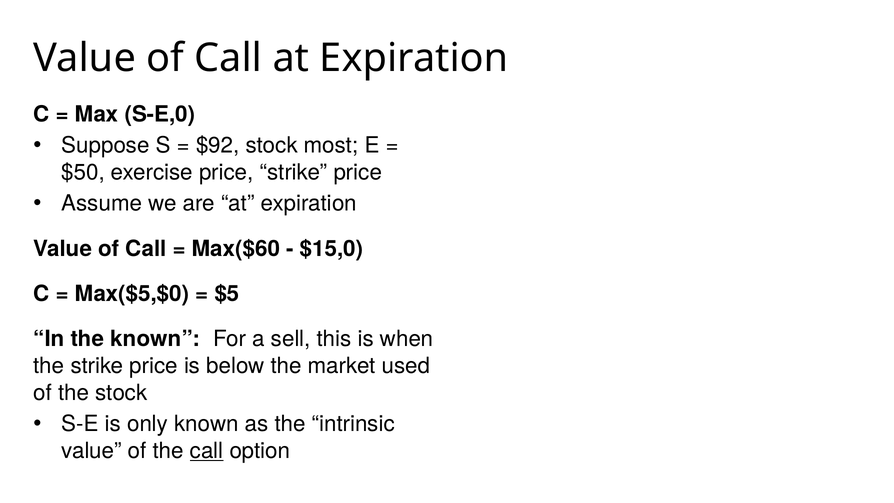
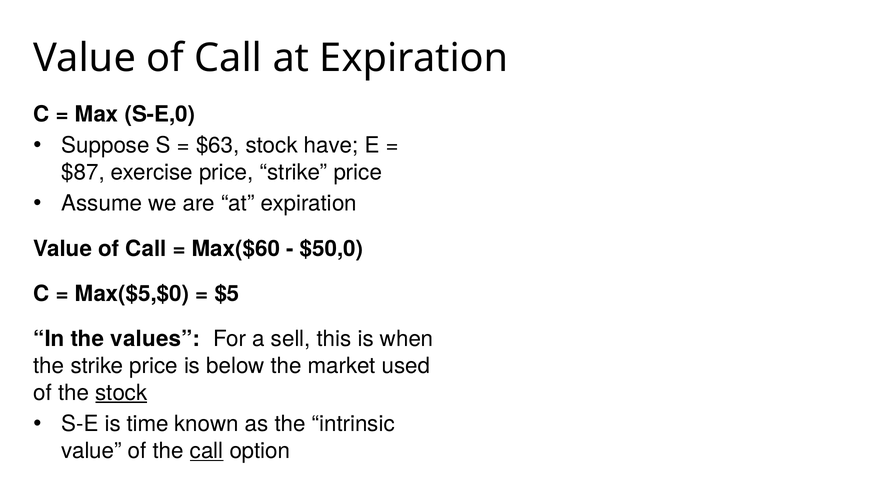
$92: $92 -> $63 (218, 145)
most: most -> have (331, 145)
$50: $50 -> $87 (83, 172)
$15,0: $15,0 -> $50,0 (331, 249)
the known: known -> values (155, 339)
stock underline: none -> present (121, 393)
only: only -> time (148, 424)
